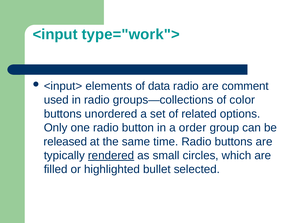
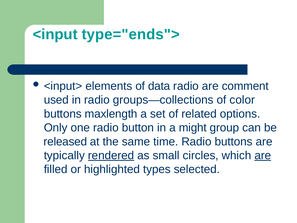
type="work">: type="work"> -> type="ends"> (131, 34)
unordered: unordered -> maxlength (111, 114)
order: order -> might (193, 128)
are underline: none -> present (263, 155)
bullet: bullet -> types (157, 169)
